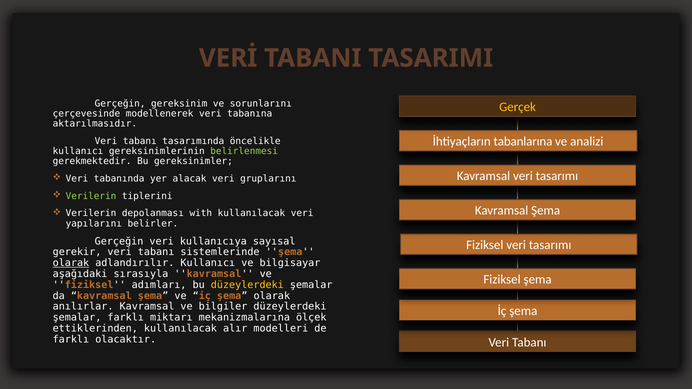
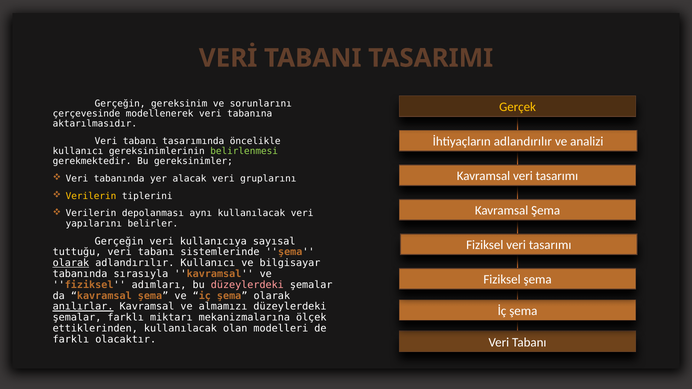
İhtiyaçların tabanlarına: tabanlarına -> adlandırılır (523, 142)
Verilerin colour: light green -> yellow (91, 196)
with: with -> aynı (201, 213)
gerekir: gerekir -> tuttuğu (77, 252)
aşağıdaki: aşağıdaki -> tabanında (80, 274)
düzeylerdeki colour: yellow -> pink (247, 285)
anılırlar underline: none -> present (83, 307)
bilgiler: bilgiler -> almamızı (223, 307)
alır: alır -> olan (235, 329)
